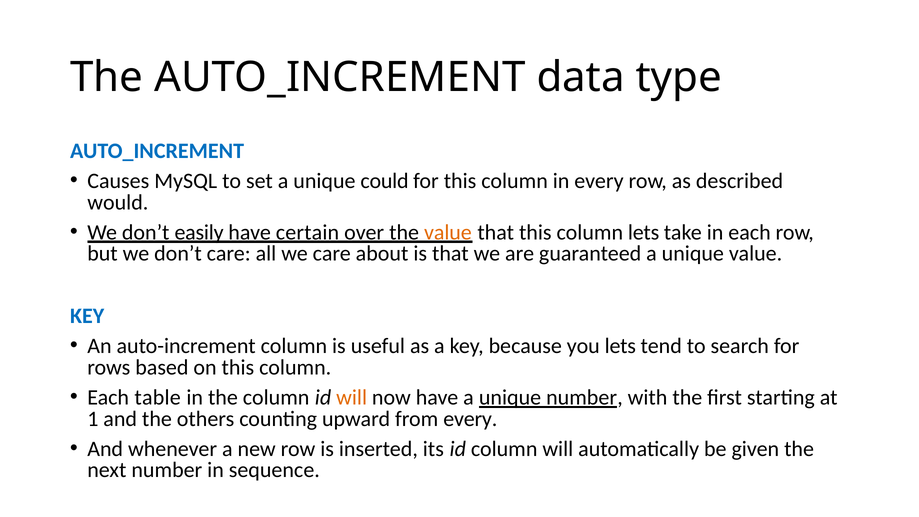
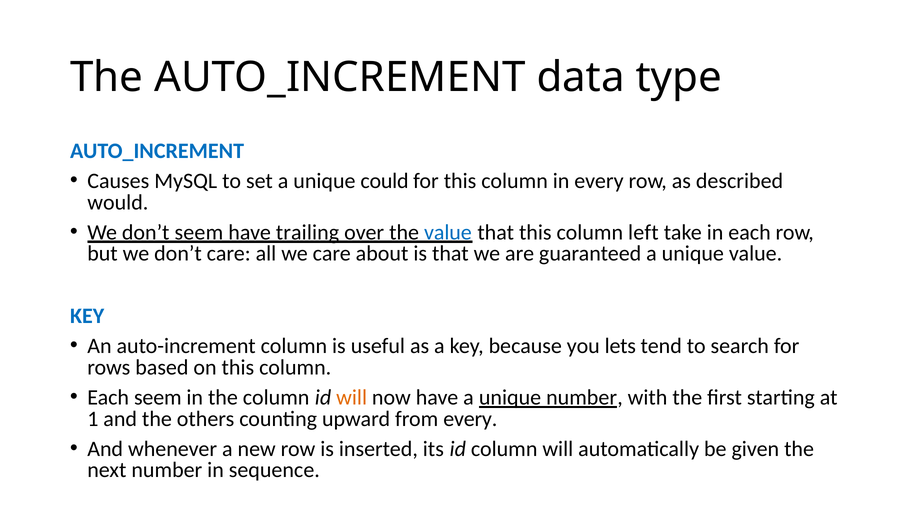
don’t easily: easily -> seem (199, 232)
certain: certain -> trailing (308, 232)
value colour: orange -> blue (448, 232)
column lets: lets -> left (643, 232)
Each table: table -> seem (158, 397)
